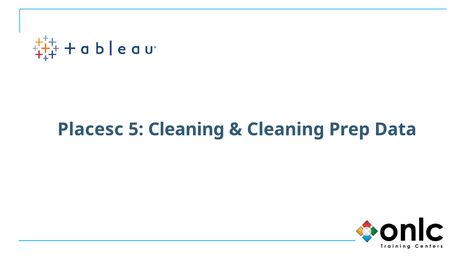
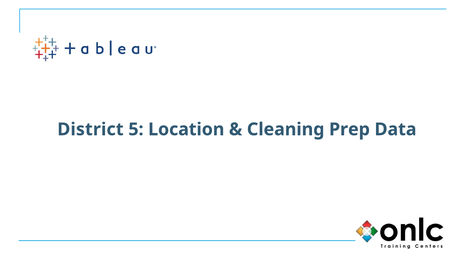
Placesc: Placesc -> District (90, 129)
5 Cleaning: Cleaning -> Location (186, 129)
